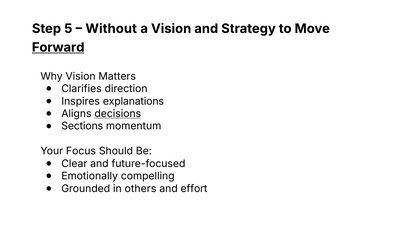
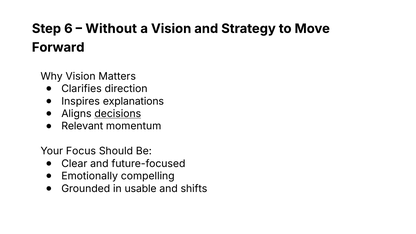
5: 5 -> 6 (68, 29)
Forward underline: present -> none (58, 47)
Sections: Sections -> Relevant (82, 126)
others: others -> usable (141, 189)
effort: effort -> shifts (194, 189)
